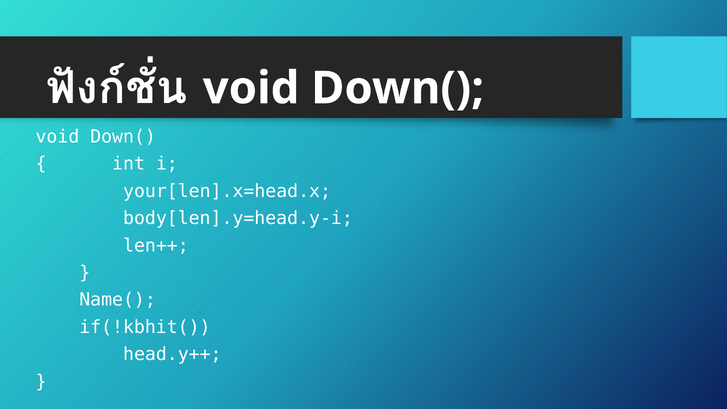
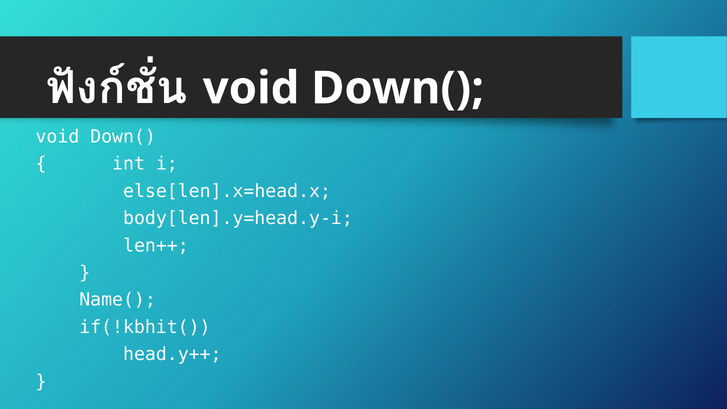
your[len].x=head.x: your[len].x=head.x -> else[len].x=head.x (227, 191)
